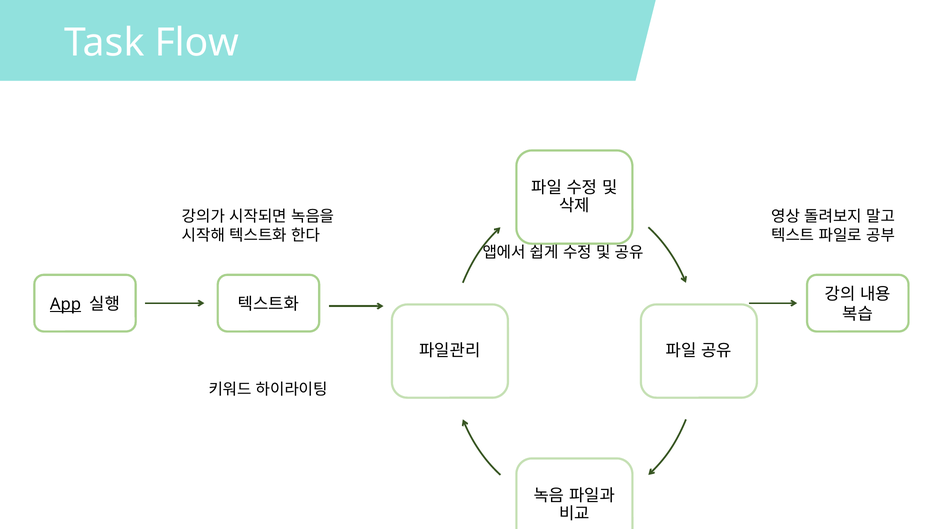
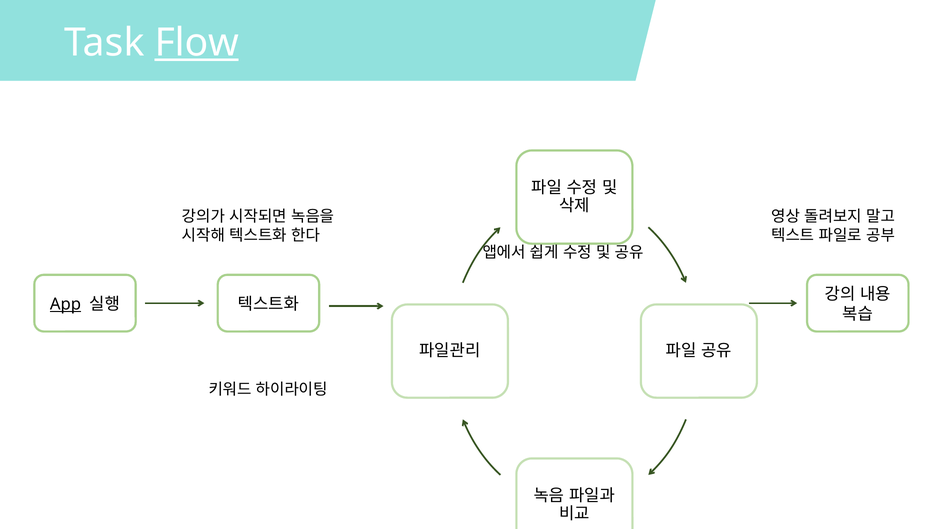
Flow underline: none -> present (197, 43)
